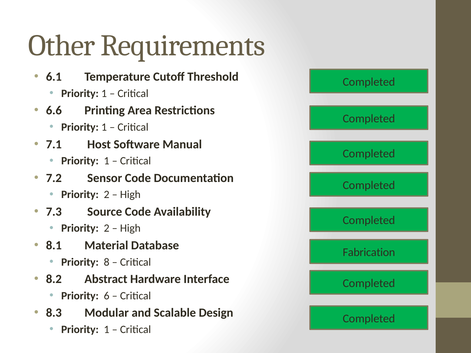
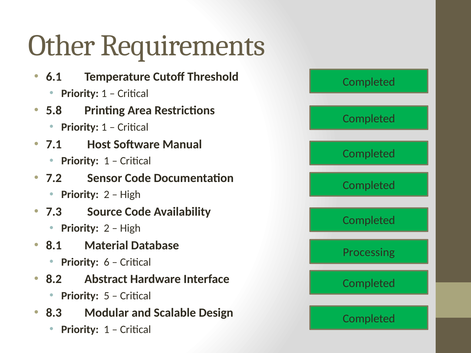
6.6: 6.6 -> 5.8 (54, 111)
Fabrication: Fabrication -> Processing (369, 253)
8: 8 -> 6 (107, 262)
6: 6 -> 5 (107, 296)
